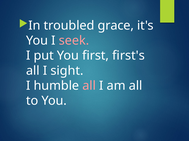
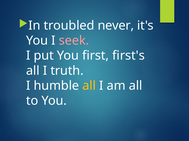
grace: grace -> never (116, 26)
sight: sight -> truth (67, 71)
all colour: pink -> yellow (89, 86)
